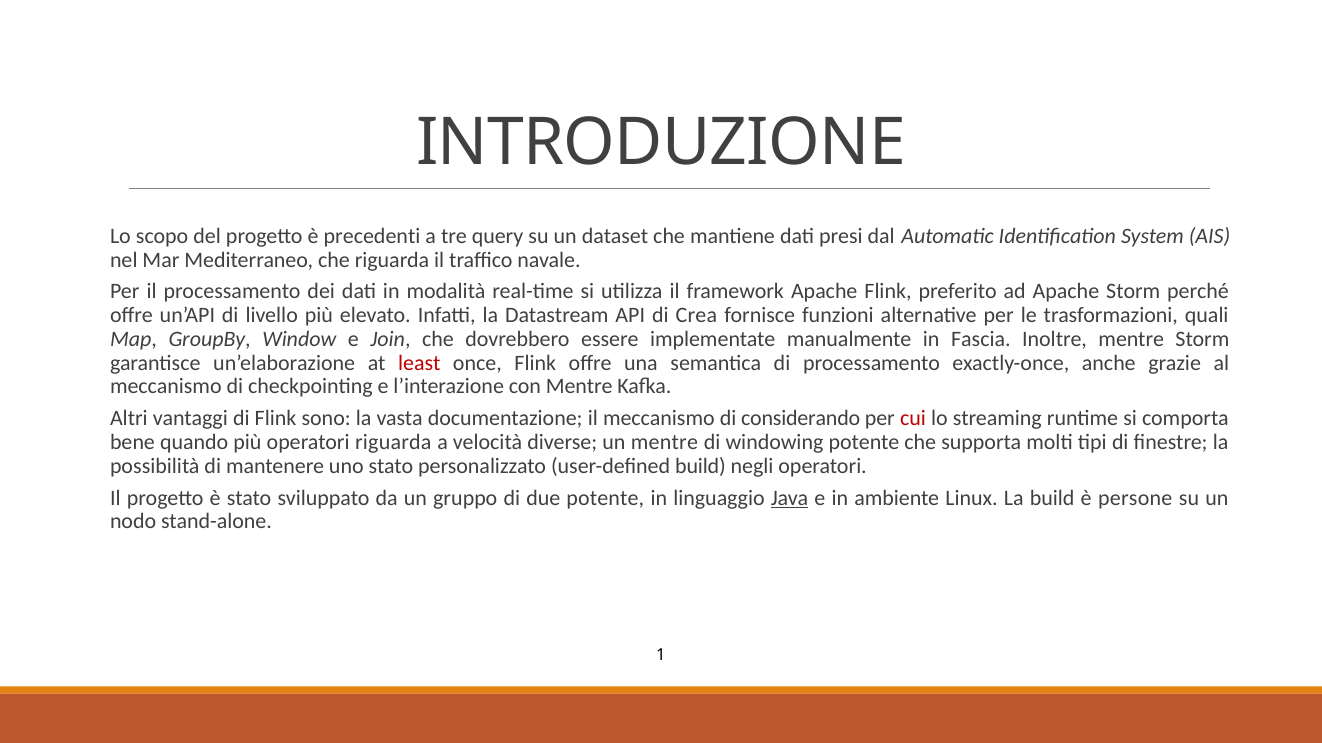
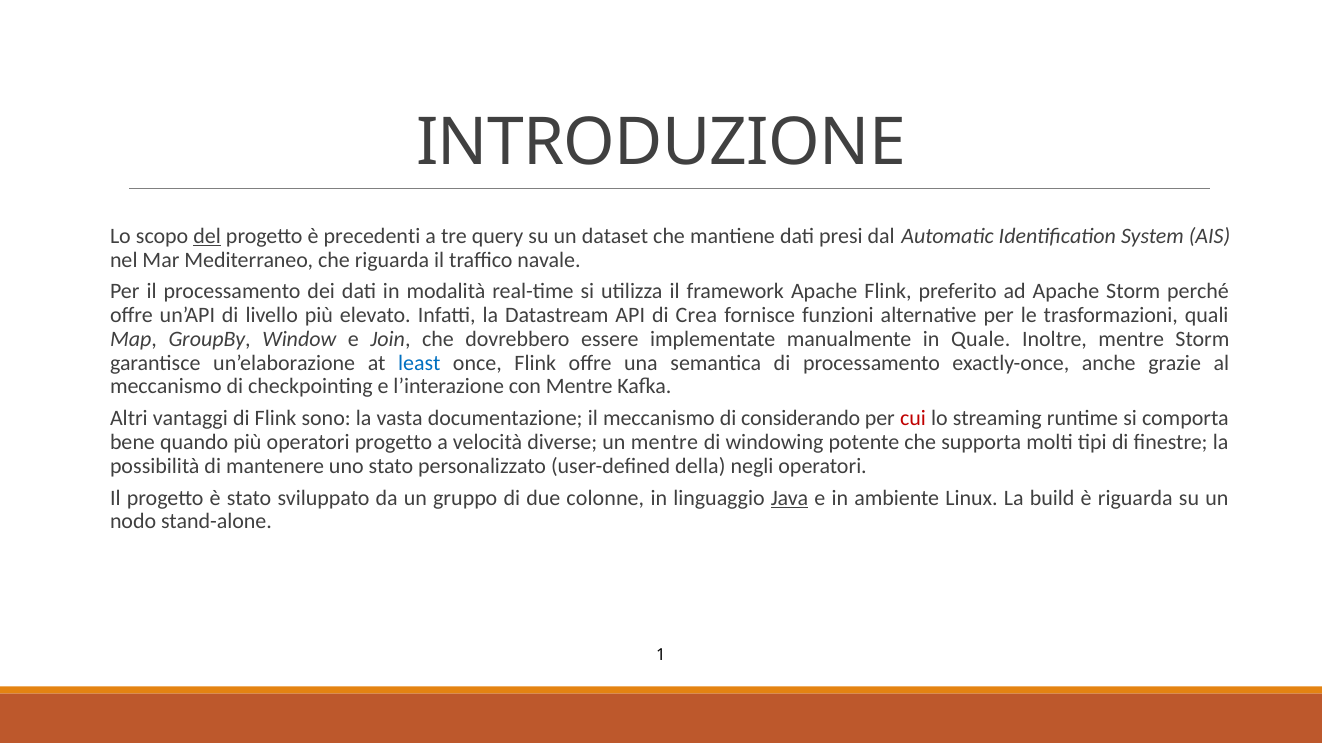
del underline: none -> present (207, 236)
Fascia: Fascia -> Quale (981, 339)
least colour: red -> blue (419, 363)
operatori riguarda: riguarda -> progetto (393, 443)
user-defined build: build -> della (700, 466)
due potente: potente -> colonne (605, 498)
è persone: persone -> riguarda (1135, 498)
